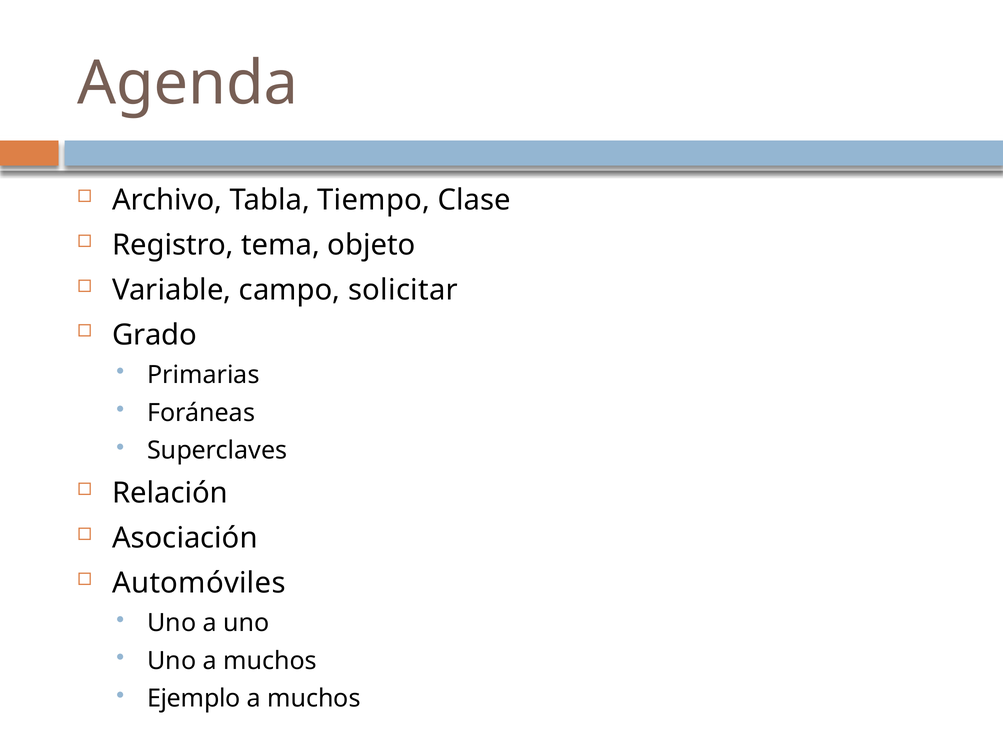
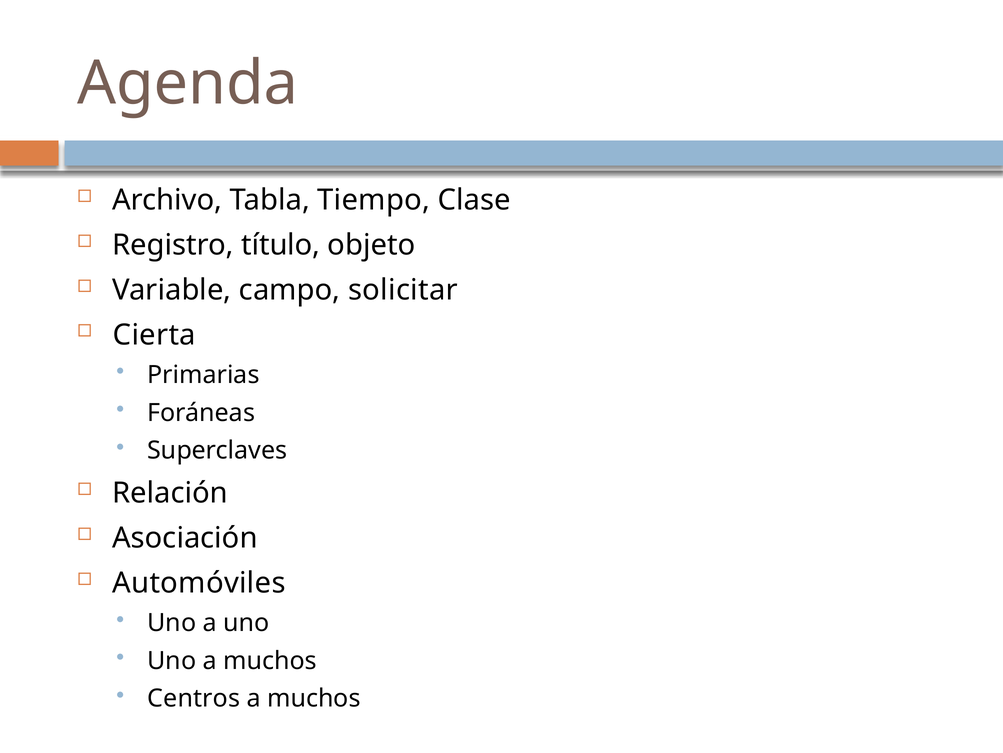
tema: tema -> título (281, 245)
Grado: Grado -> Cierta (154, 335)
Ejemplo: Ejemplo -> Centros (194, 698)
